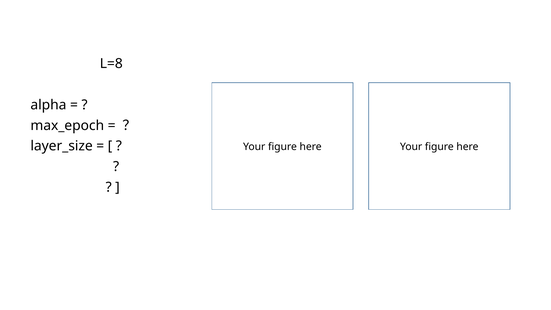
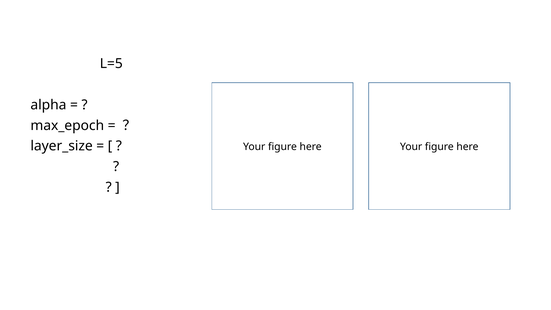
L=8: L=8 -> L=5 (111, 64)
